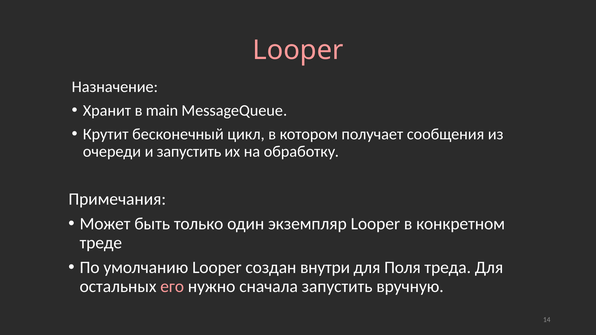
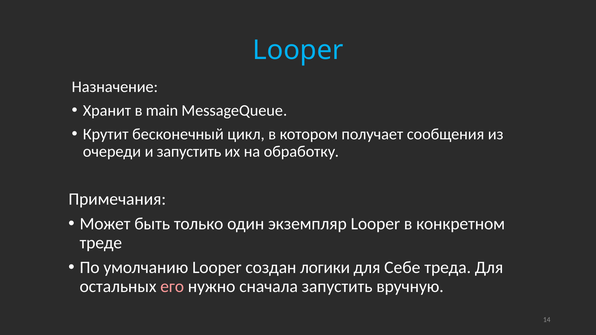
Looper colour: pink -> light blue (298, 50)
внутри: внутри -> логики (325, 268)
Поля: Поля -> Себе (402, 268)
